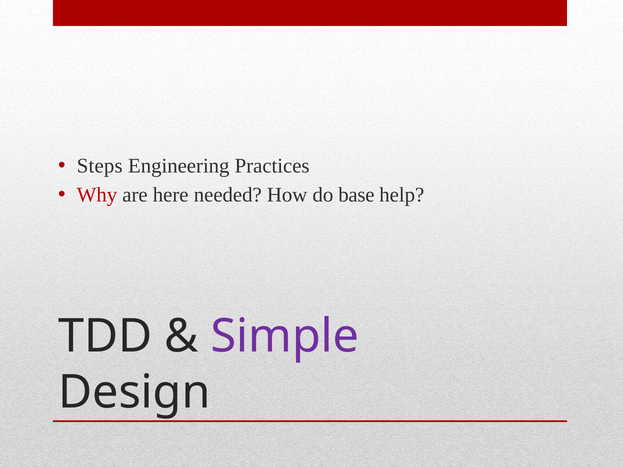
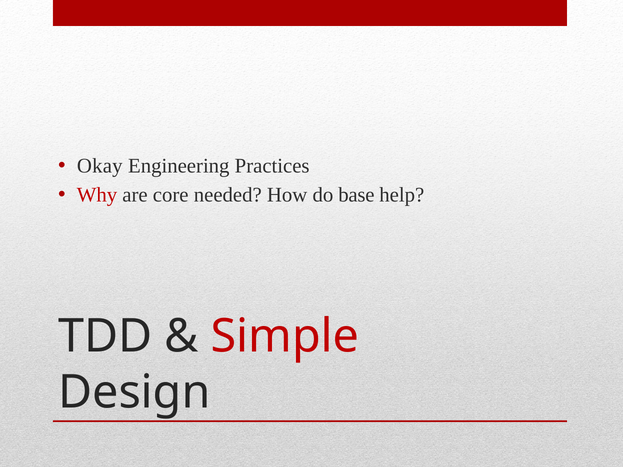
Steps: Steps -> Okay (100, 166)
here: here -> core (171, 195)
Simple colour: purple -> red (285, 337)
